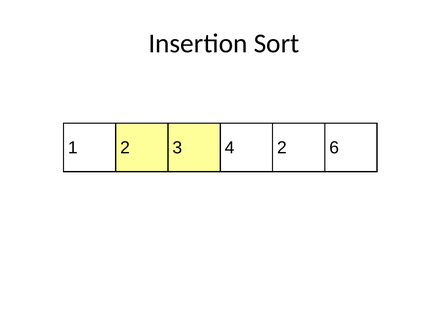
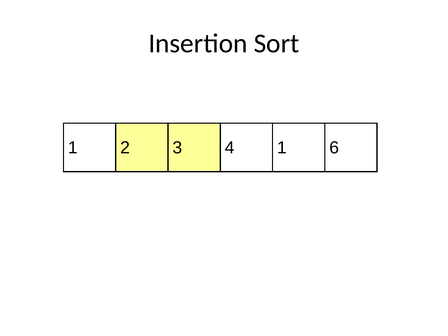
1 2: 2 -> 1 (282, 148)
